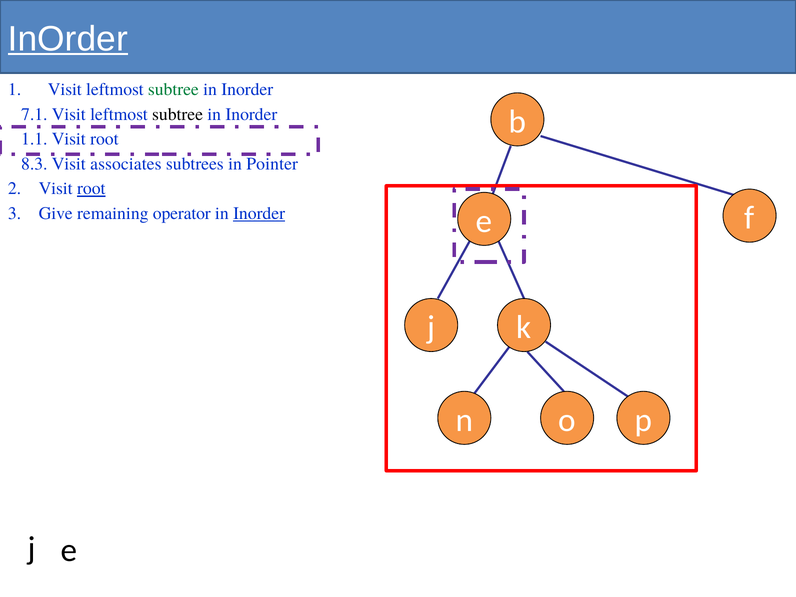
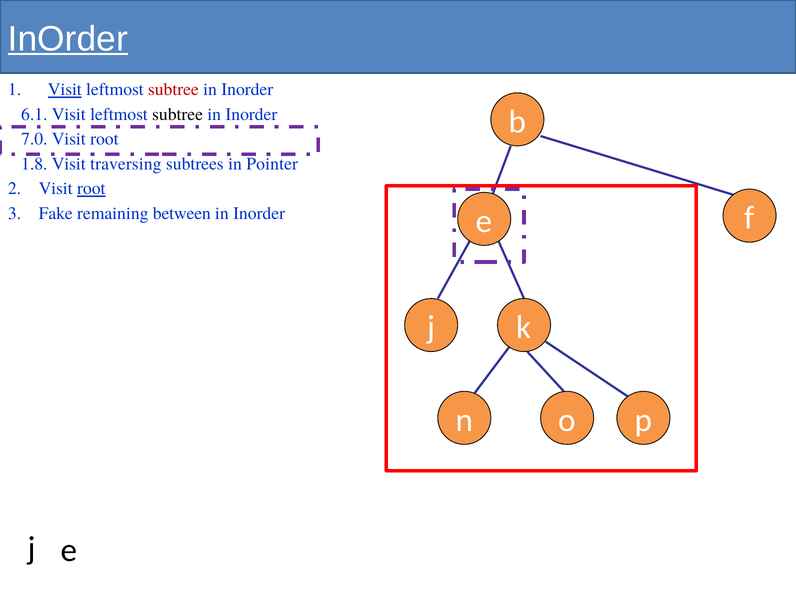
Visit underline: none -> present (65, 90)
subtree colour: green -> red (173, 90)
7.1: 7.1 -> 6.1 (34, 114)
1.1: 1.1 -> 7.0 (34, 139)
8.3: 8.3 -> 1.8 (34, 164)
associates: associates -> traversing (126, 164)
Give: Give -> Fake (56, 213)
operator: operator -> between (182, 213)
Inorder underline: present -> none (259, 213)
